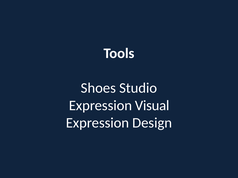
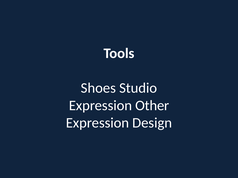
Visual: Visual -> Other (152, 106)
